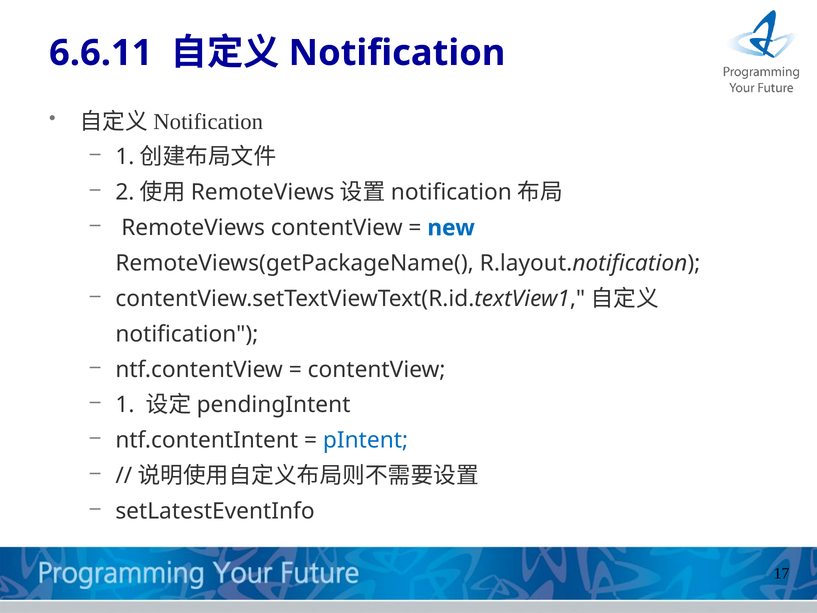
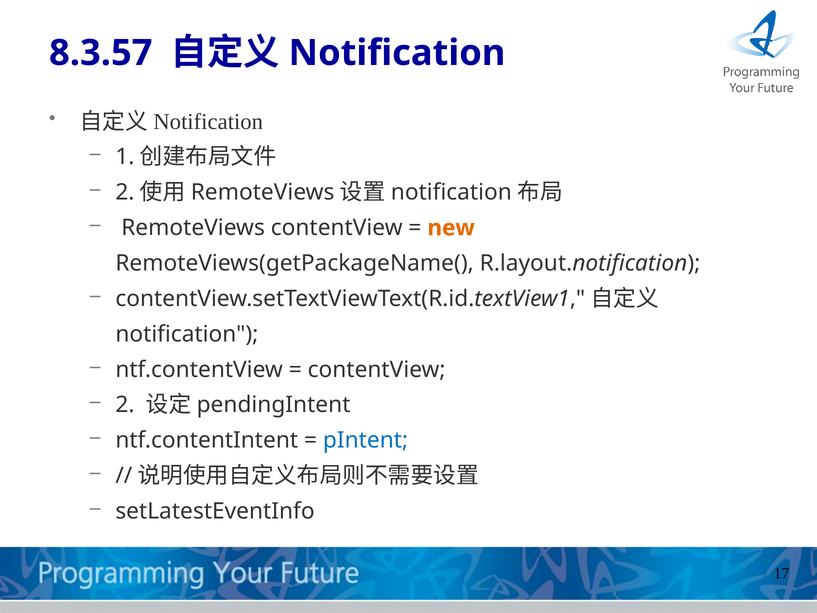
6.6.11: 6.6.11 -> 8.3.57 (101, 53)
new colour: blue -> orange (451, 228)
1: 1 -> 2 (125, 405)
